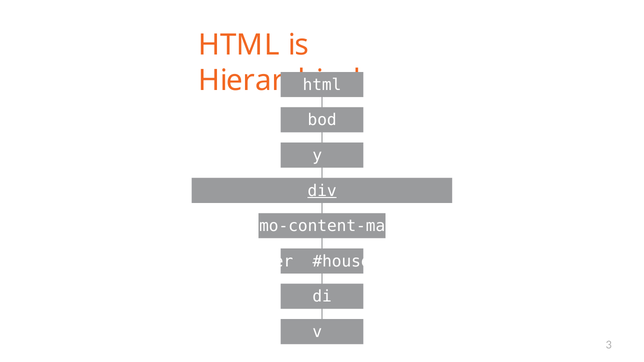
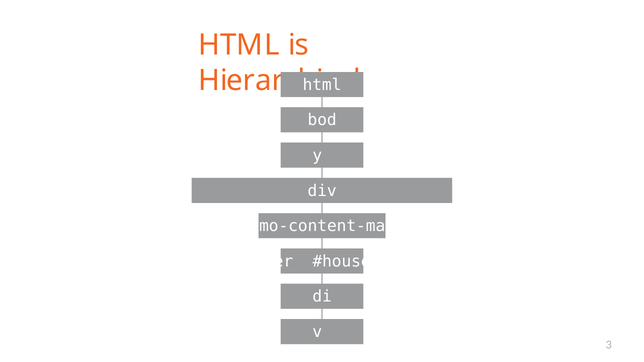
div underline: present -> none (322, 191)
